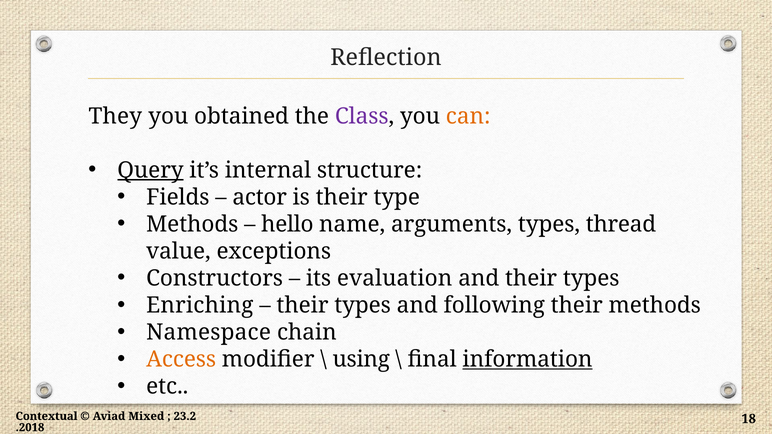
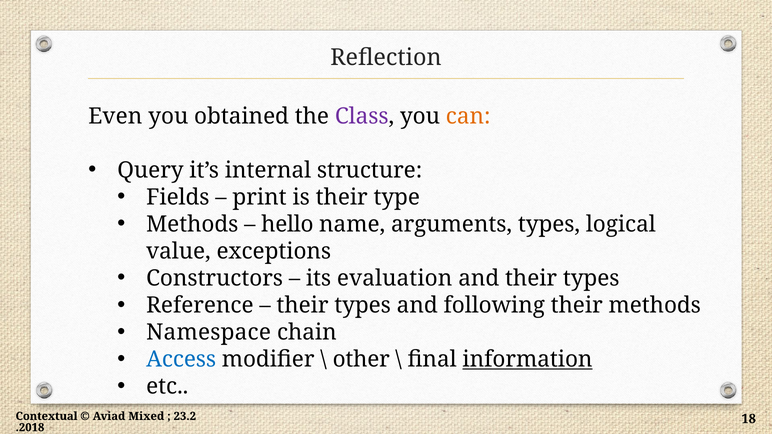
They: They -> Even (115, 116)
Query underline: present -> none (150, 170)
actor: actor -> print (260, 197)
thread: thread -> logical (621, 224)
Enriching: Enriching -> Reference (200, 305)
Access colour: orange -> blue (181, 360)
using: using -> other (361, 360)
